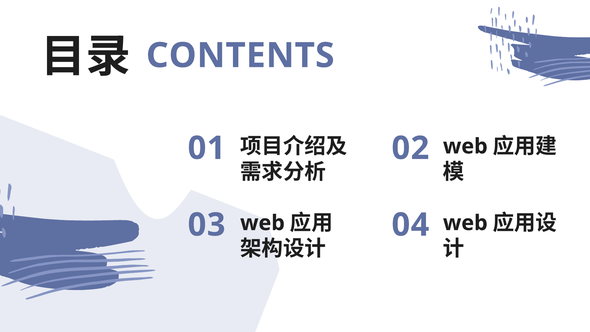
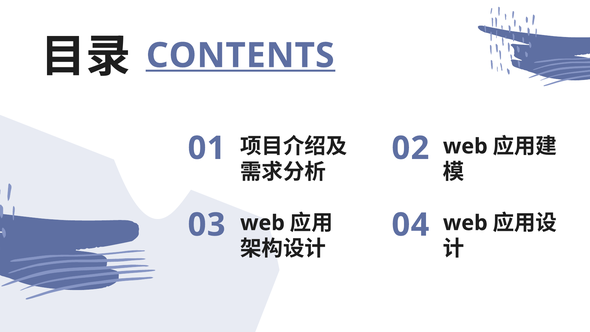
CONTENTS underline: none -> present (240, 56)
